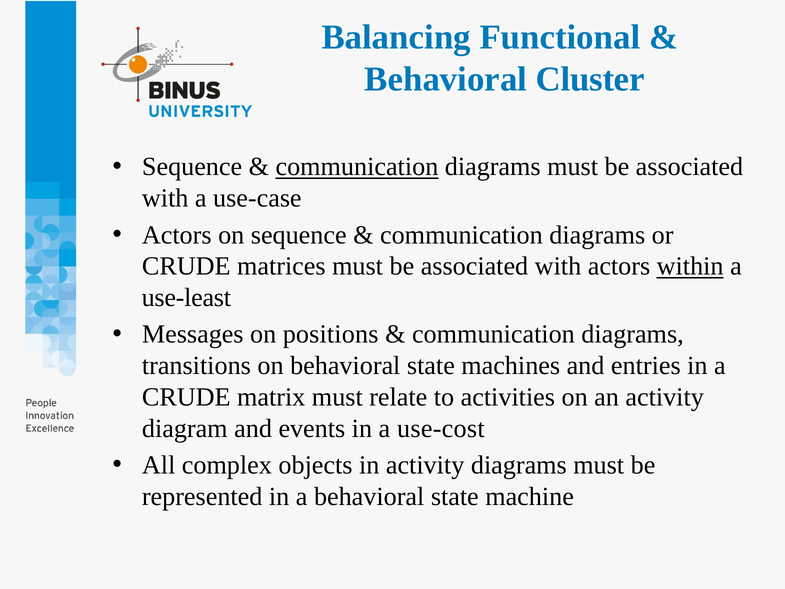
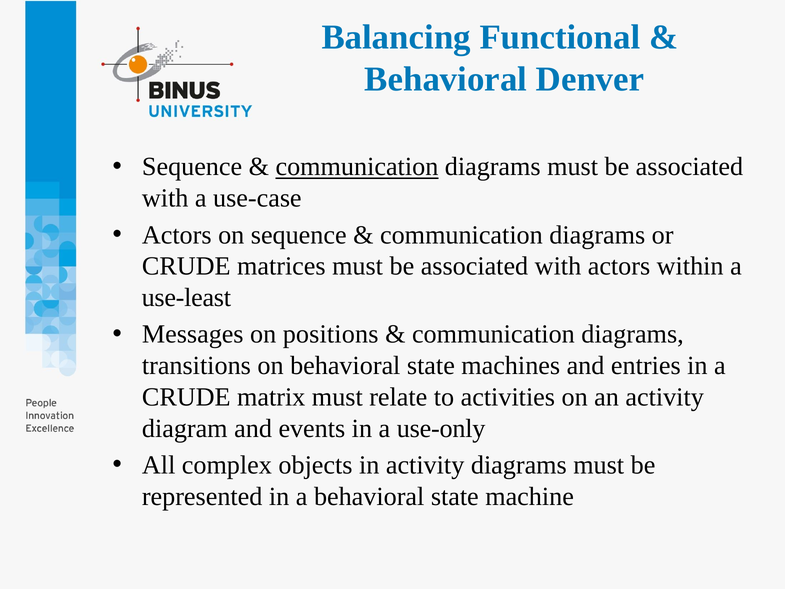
Cluster: Cluster -> Denver (590, 79)
within underline: present -> none (690, 266)
use-cost: use-cost -> use-only (441, 428)
